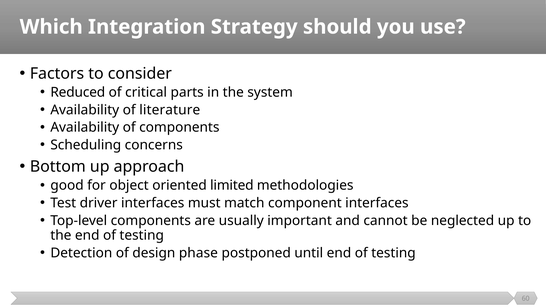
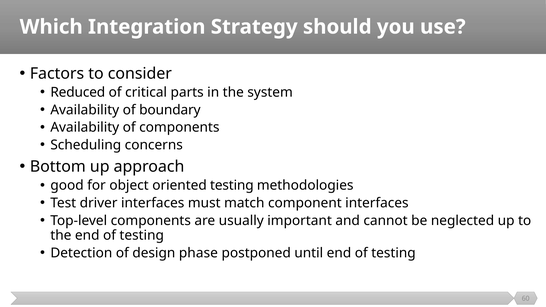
literature: literature -> boundary (170, 110)
oriented limited: limited -> testing (232, 186)
